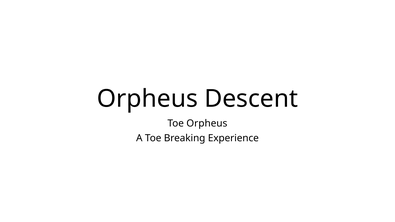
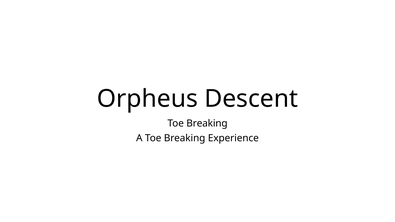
Orpheus: Orpheus -> Breaking (207, 123)
